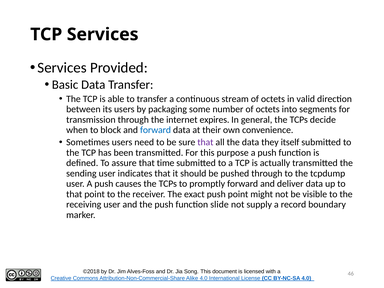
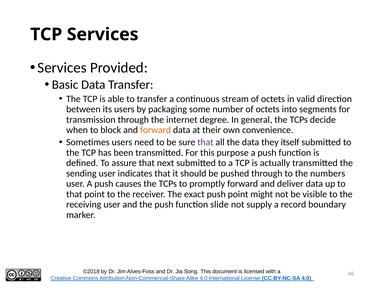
expires: expires -> degree (214, 120)
forward colour: blue -> orange (156, 130)
time: time -> next (166, 163)
tcpdump: tcpdump -> numbers (328, 173)
